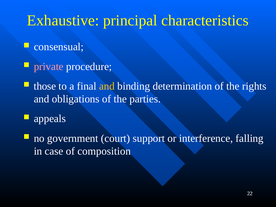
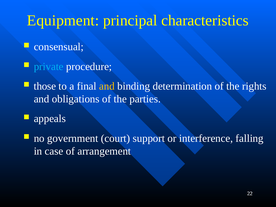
Exhaustive: Exhaustive -> Equipment (63, 20)
private colour: pink -> light blue (49, 66)
composition: composition -> arrangement (104, 151)
